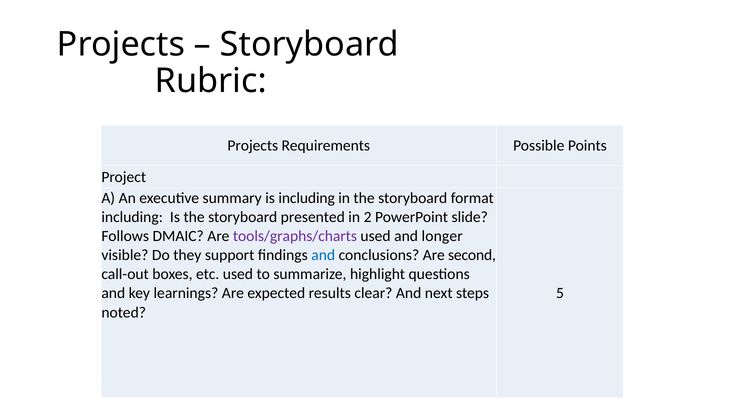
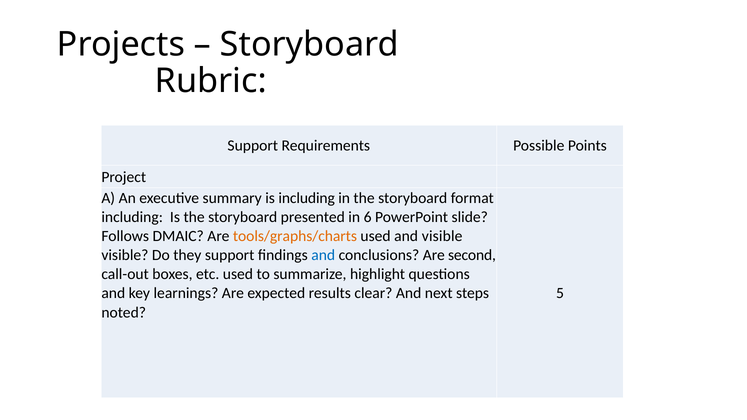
Projects: Projects -> Support (253, 146)
2: 2 -> 6 (368, 217)
tools/graphs/charts colour: purple -> orange (295, 236)
and longer: longer -> visible (442, 236)
